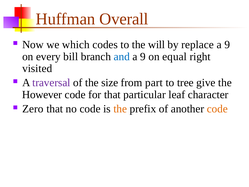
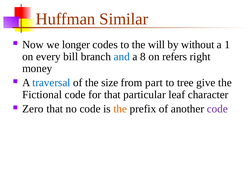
Overall: Overall -> Similar (124, 19)
which: which -> longer (76, 45)
replace: replace -> without (198, 45)
9: 9 -> 1 (227, 45)
9: 9 -> 8 (143, 56)
equal: equal -> refers (175, 56)
visited: visited -> money (37, 68)
traversal colour: purple -> blue (51, 83)
However: However -> Fictional (42, 95)
code colour: orange -> purple (217, 109)
